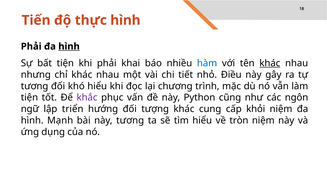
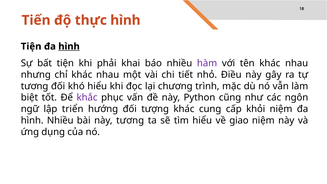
Phải: Phải -> Tiện (31, 46)
hàm colour: blue -> purple (207, 63)
khác underline: present -> none (270, 63)
tiện: tiện -> biệt (29, 98)
hình Mạnh: Mạnh -> Nhiều (60, 120)
tròn: tròn -> giao (239, 120)
